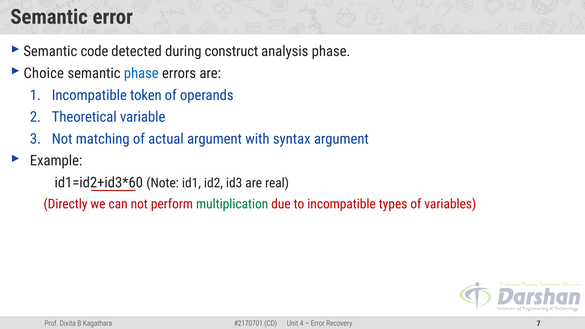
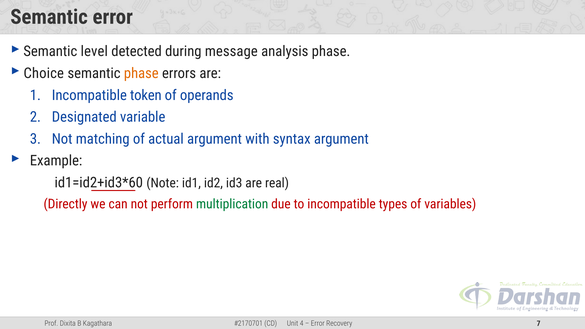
code: code -> level (94, 51)
construct: construct -> message (231, 51)
phase colour: blue -> orange (141, 73)
Theoretical: Theoretical -> Designated (84, 117)
